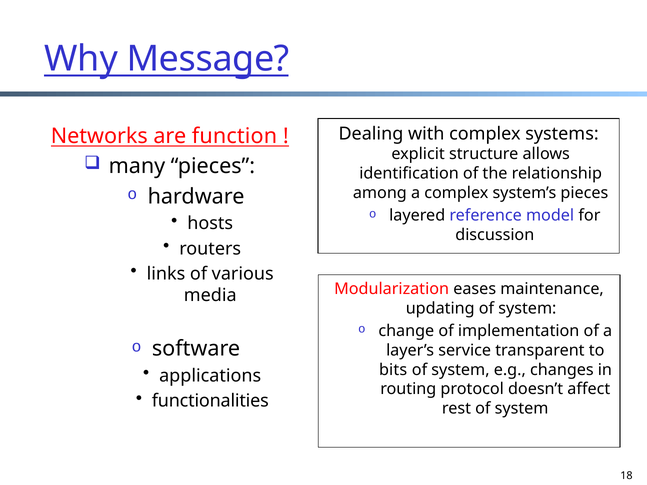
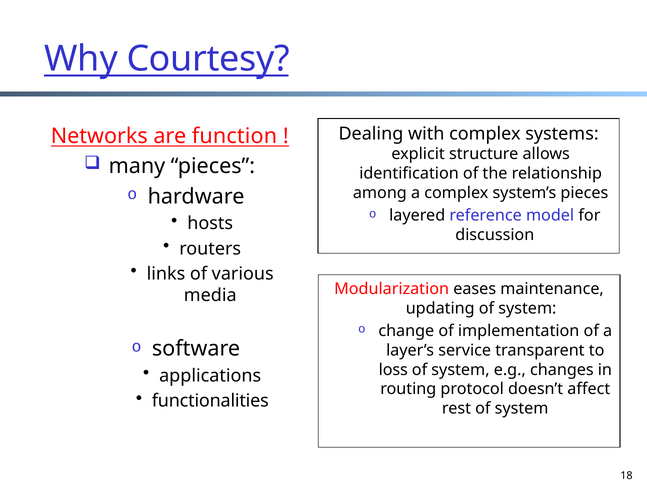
Message: Message -> Courtesy (208, 59)
bits: bits -> loss (393, 370)
